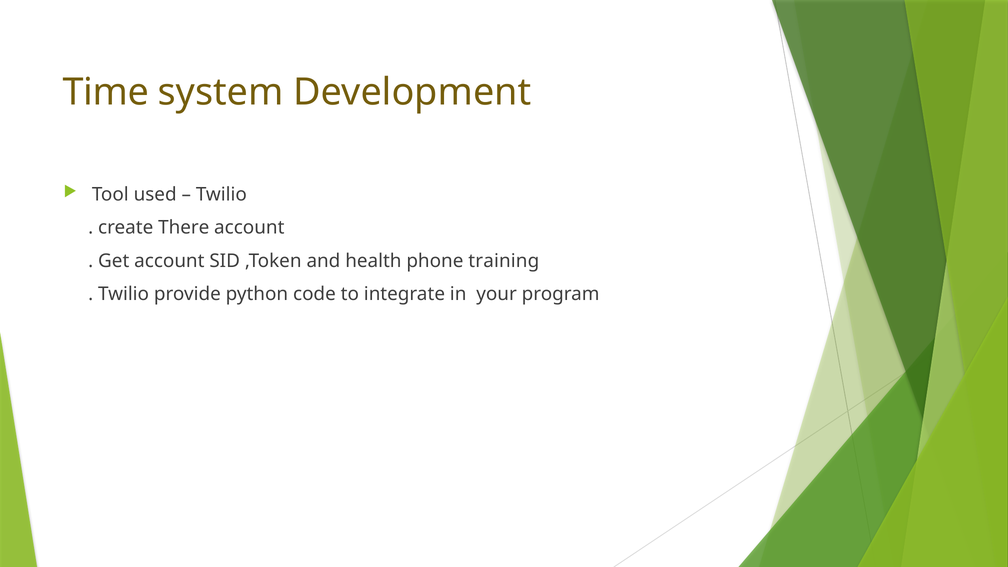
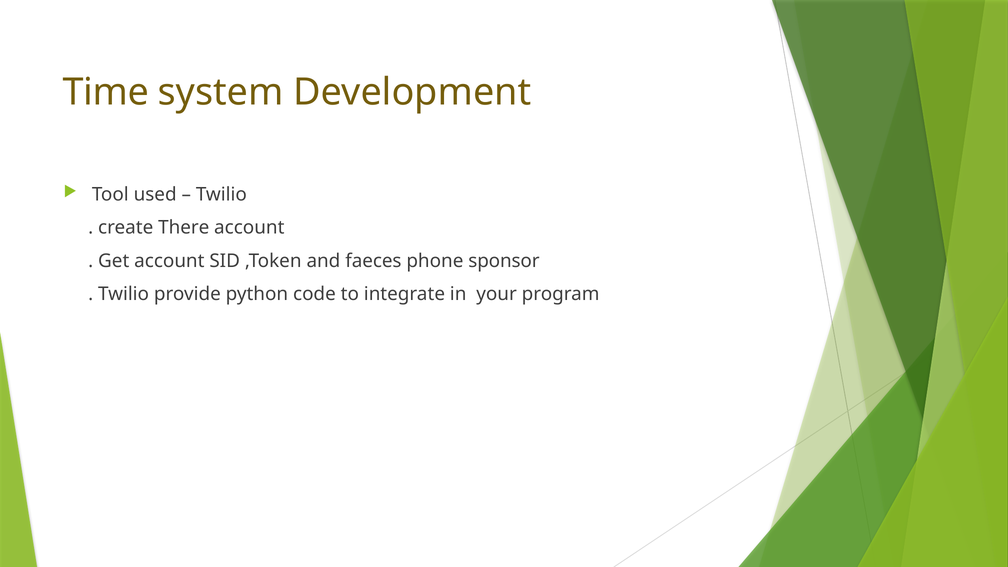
health: health -> faeces (373, 261)
training: training -> sponsor (504, 261)
